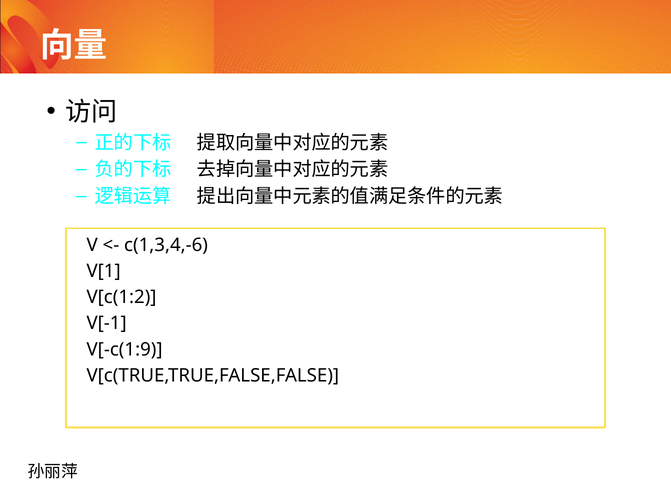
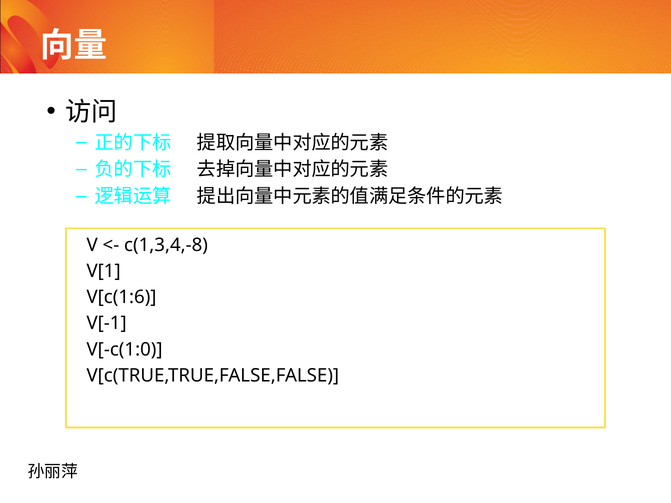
c(1,3,4,-6: c(1,3,4,-6 -> c(1,3,4,-8 (166, 245)
V[c(1:2: V[c(1:2 -> V[c(1:6 (122, 297)
V[-c(1:9: V[-c(1:9 -> V[-c(1:0 (125, 350)
